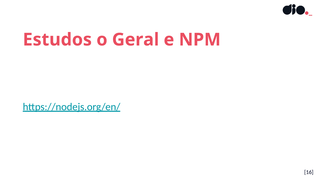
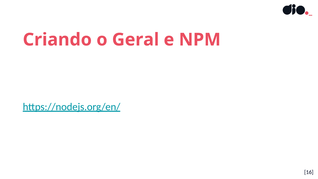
Estudos: Estudos -> Criando (57, 40)
